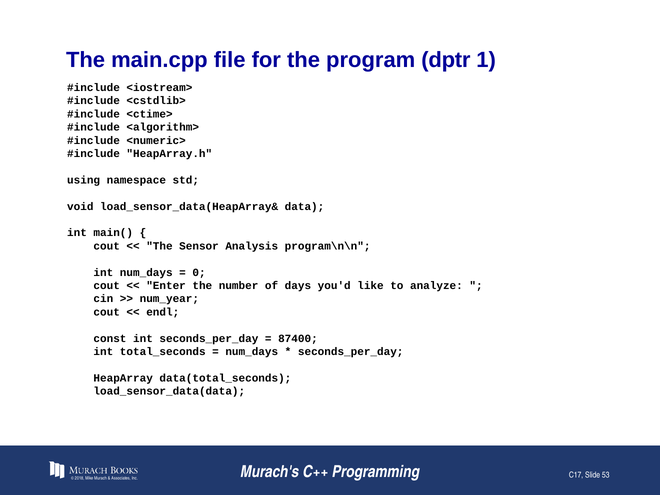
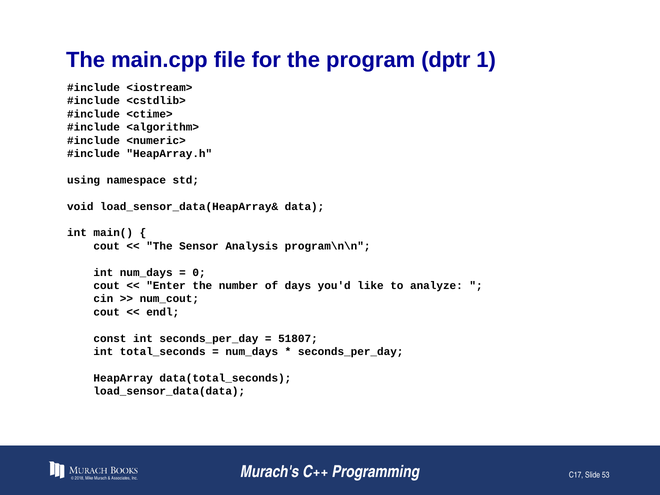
num_year: num_year -> num_cout (169, 299)
87400: 87400 -> 51807 (298, 338)
